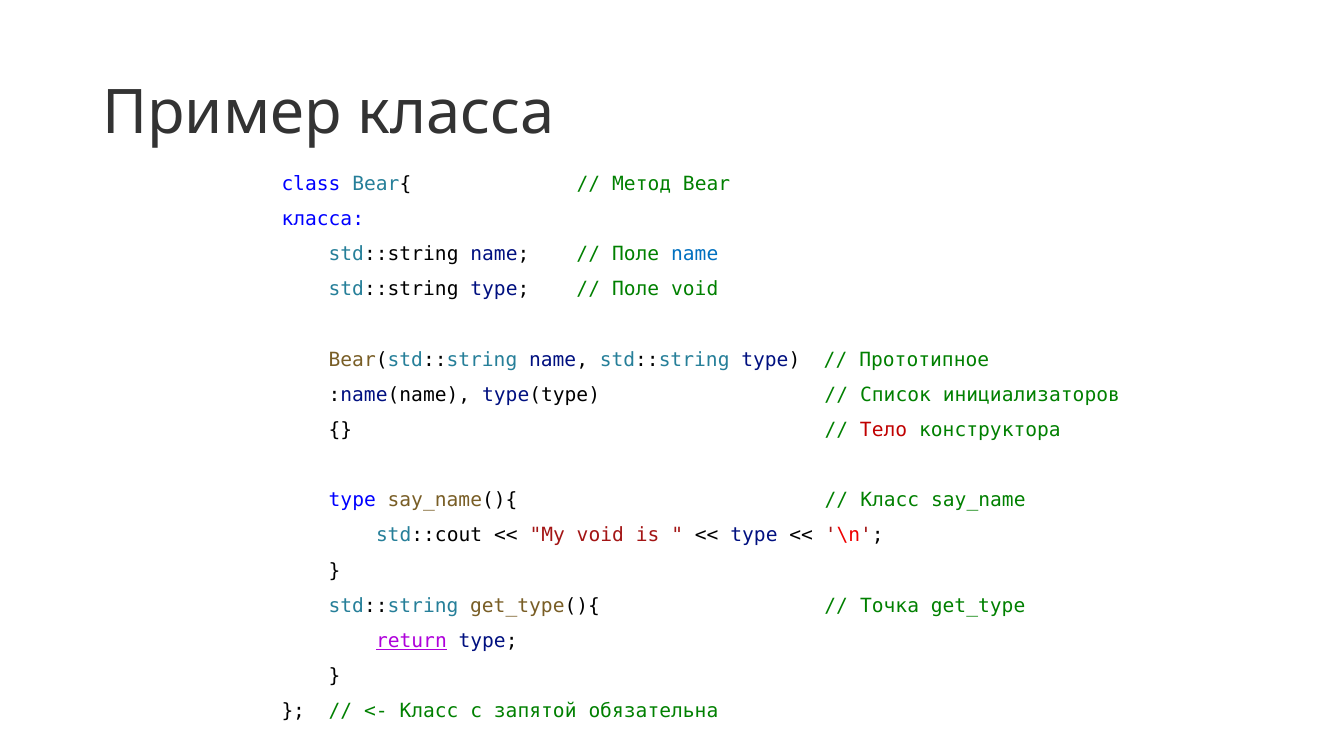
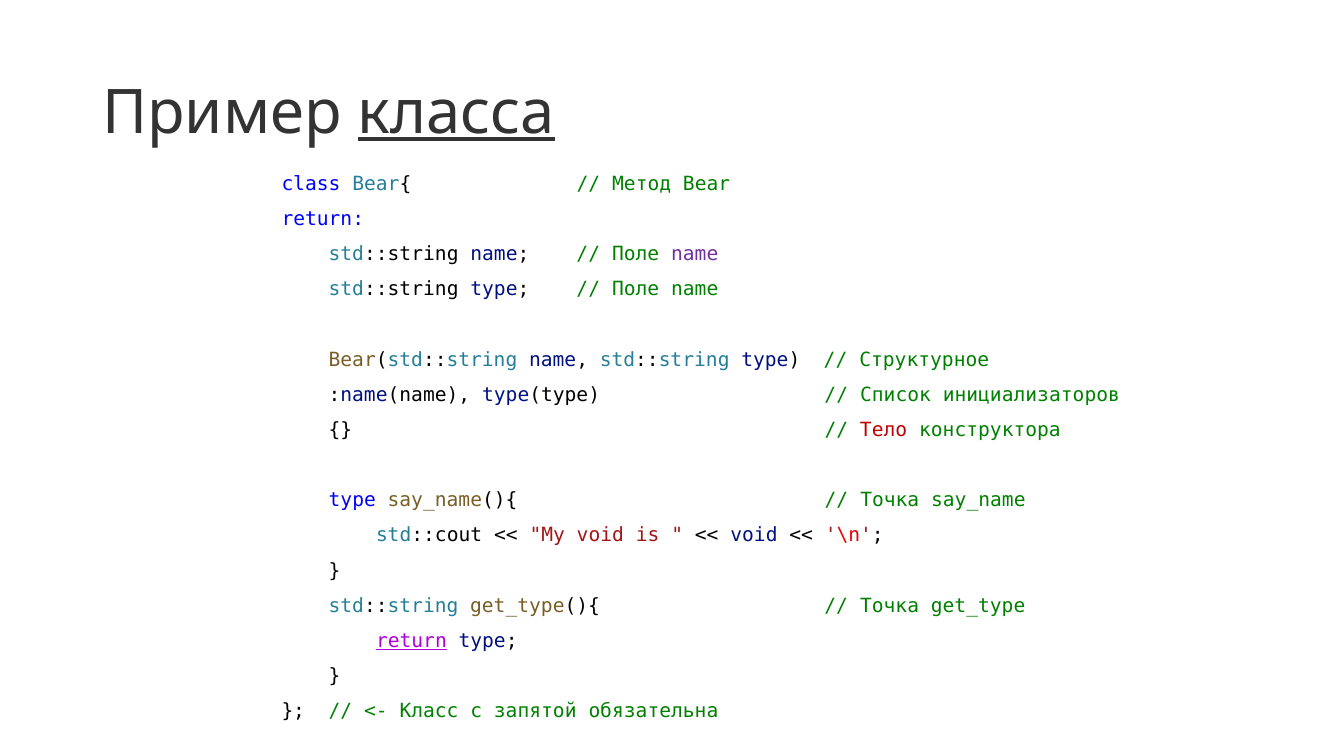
класса underline: none -> present (456, 113)
класса: класса -> return (323, 219)
name colour: blue -> purple (695, 254)
void: void -> name (695, 290)
Прототипное: Прототипное -> Структурное (924, 360)
Класс: Класс -> Точка (890, 501)
type: type -> void (754, 536)
